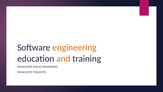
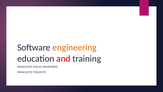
and colour: orange -> red (63, 58)
